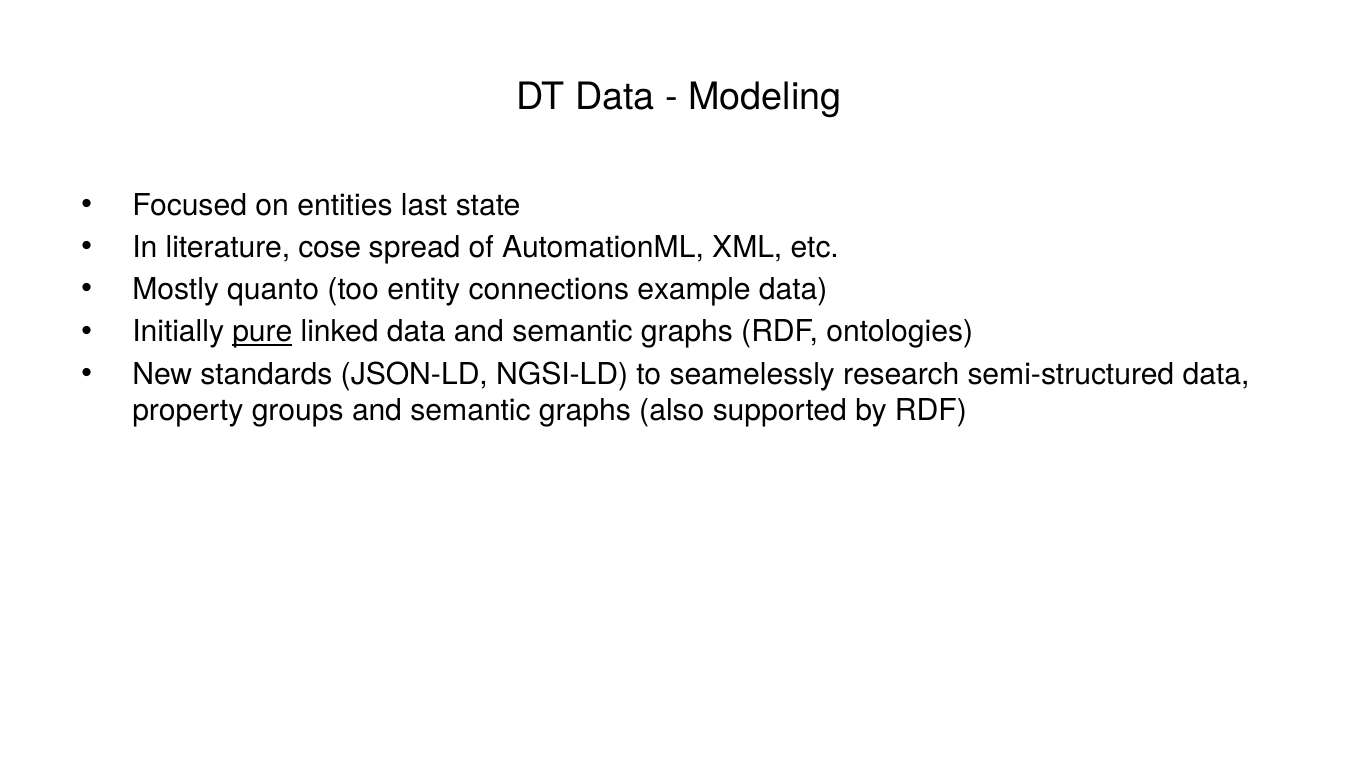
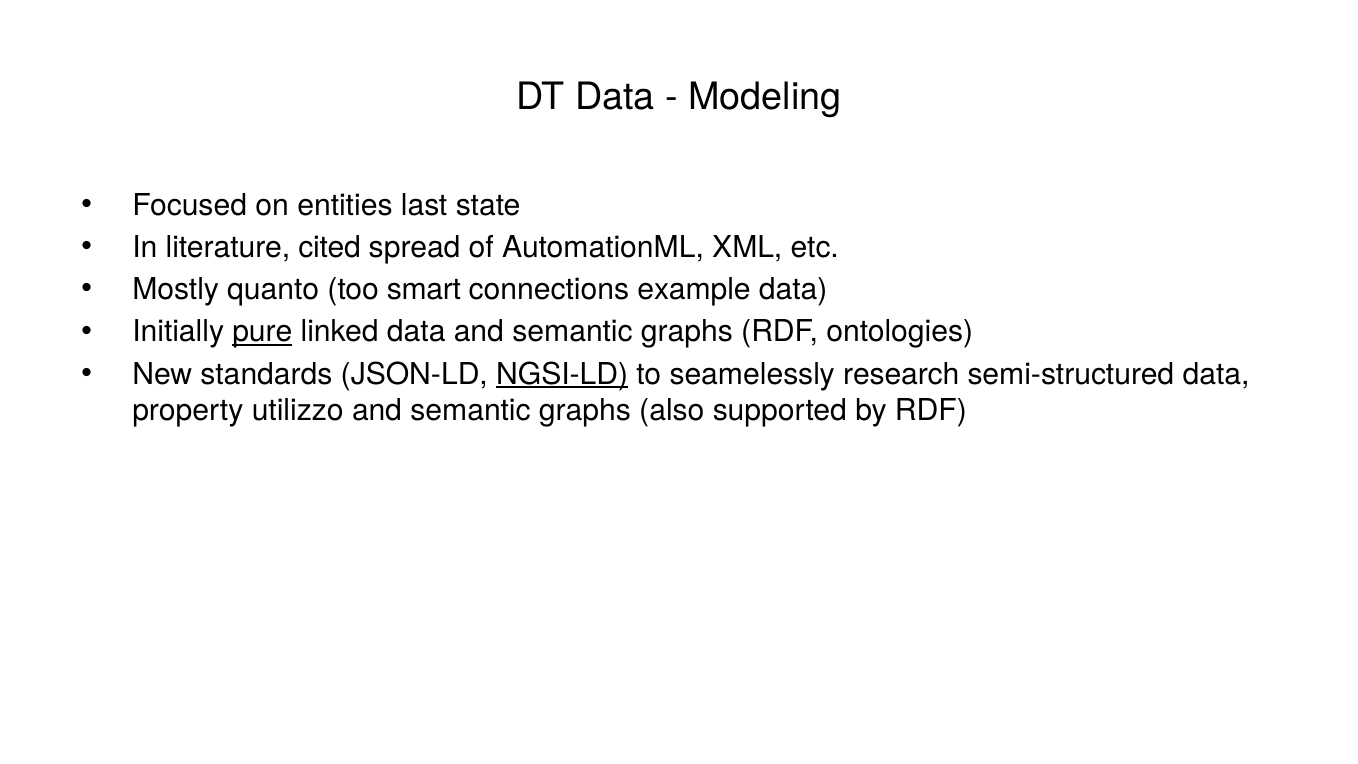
cose: cose -> cited (330, 247)
entity: entity -> smart (424, 290)
NGSI-LD underline: none -> present (562, 374)
groups: groups -> utilizzo (298, 410)
